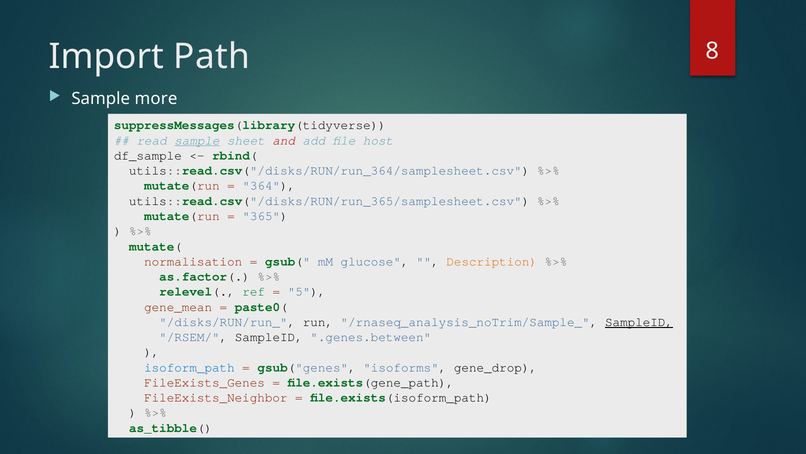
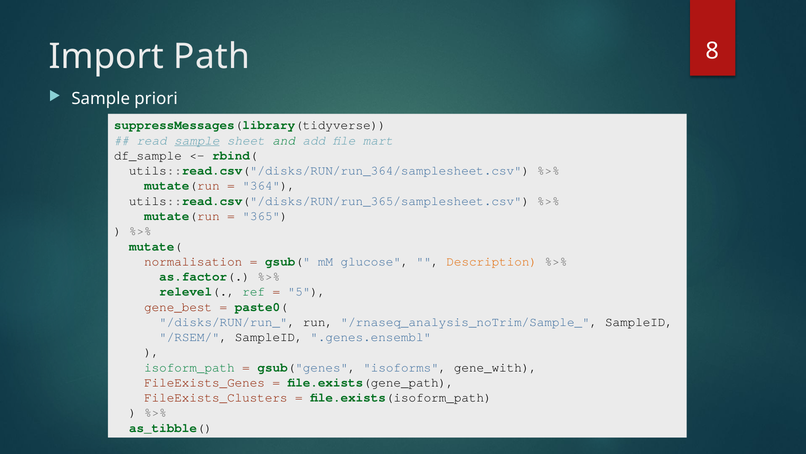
more: more -> priori (156, 99)
and colour: red -> green (284, 140)
host: host -> mart (378, 140)
gene_mean: gene_mean -> gene_best (178, 306)
SampleID underline: present -> none (639, 322)
.genes.between: .genes.between -> .genes.ensembl (371, 337)
isoform_path colour: blue -> green (189, 367)
gene_drop: gene_drop -> gene_with (495, 367)
FileExists_Neighbor: FileExists_Neighbor -> FileExists_Clusters (216, 397)
